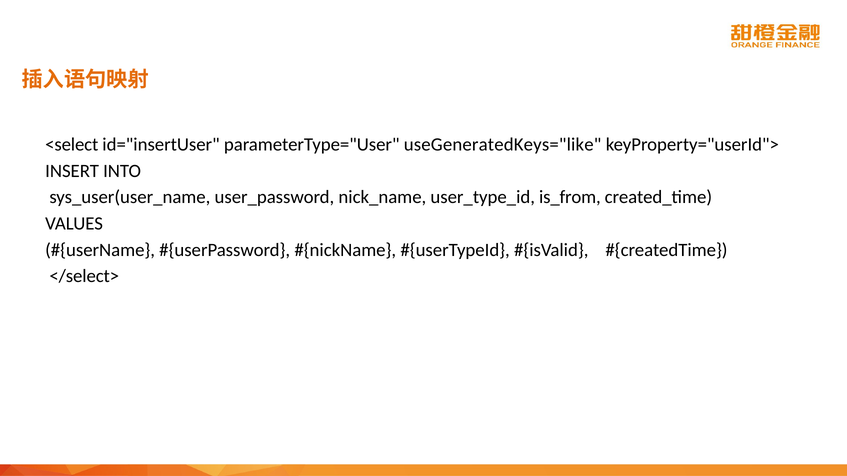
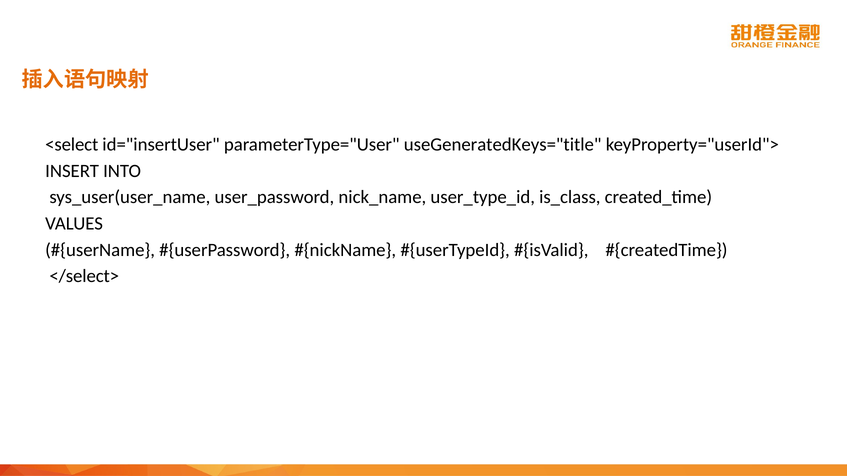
useGeneratedKeys="like: useGeneratedKeys="like -> useGeneratedKeys="title (503, 145)
is_from: is_from -> is_class (570, 197)
